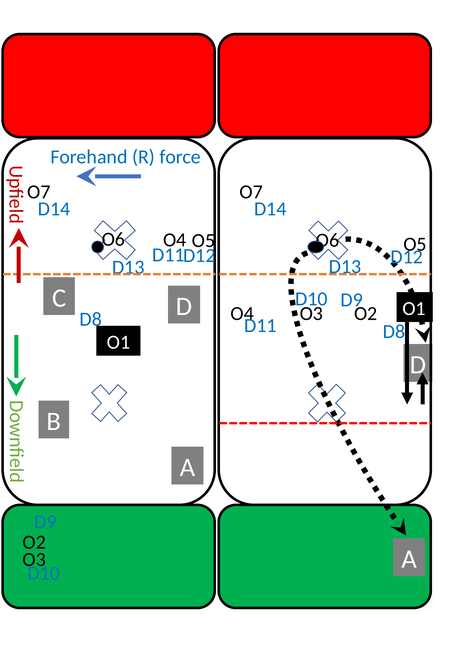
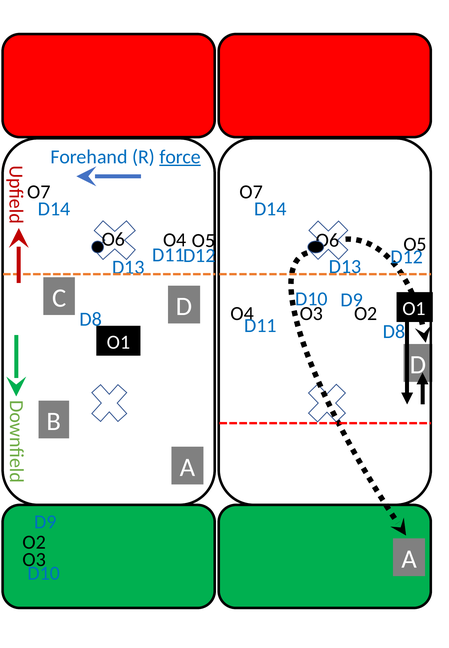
force underline: none -> present (180, 157)
